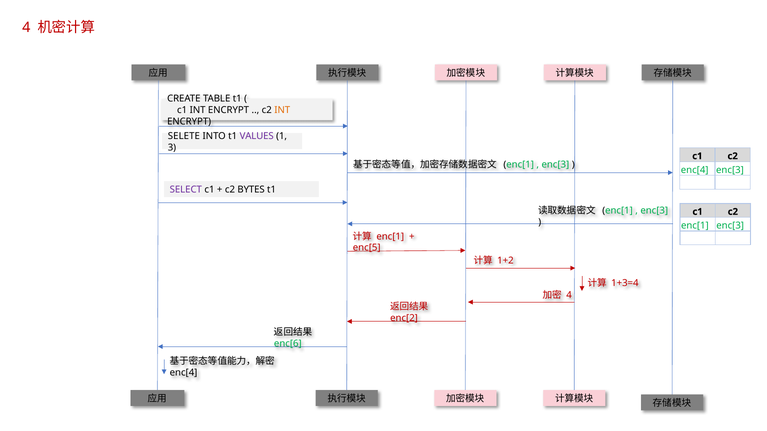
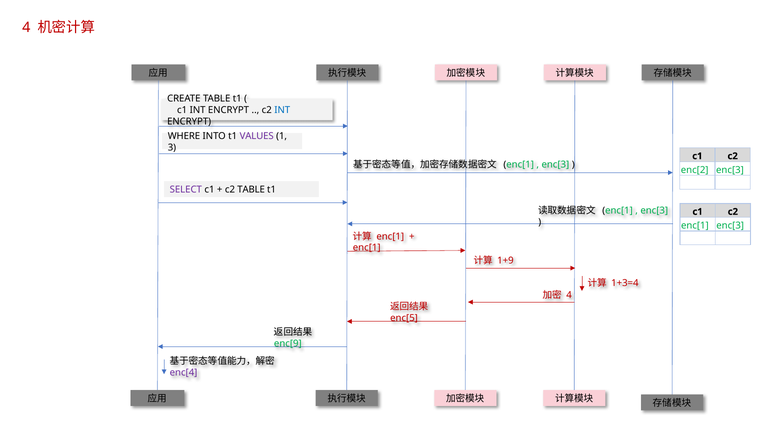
INT colour: orange -> blue (282, 110)
SELETE: SELETE -> WHERE (184, 136)
enc[4: enc[4 -> enc[2 (695, 170)
c2 BYTES: BYTES -> TABLE (251, 190)
enc[5: enc[5 -> enc[1 (367, 248)
1+2: 1+2 -> 1+9 (505, 261)
enc[2: enc[2 -> enc[5 (404, 318)
enc[6: enc[6 -> enc[9 (288, 344)
enc[4 colour: black -> purple (184, 373)
